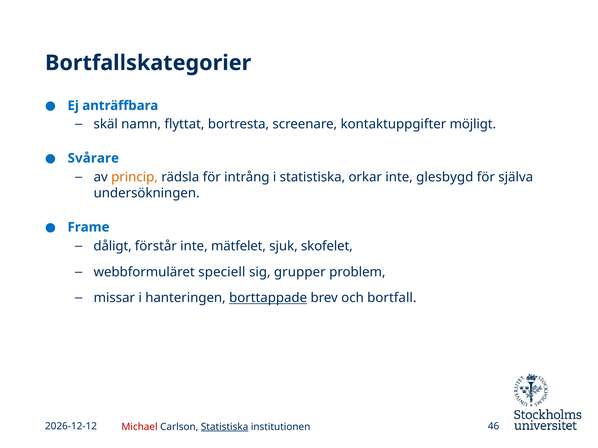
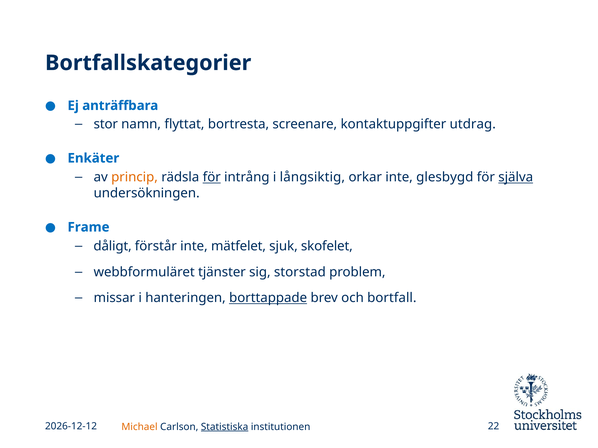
skäl: skäl -> stor (106, 124)
möjligt: möjligt -> utdrag (473, 124)
Svårare: Svårare -> Enkäter (93, 158)
för underline: none -> present (212, 177)
i statistiska: statistiska -> långsiktig (312, 177)
själva underline: none -> present (516, 177)
speciell: speciell -> tjänster (222, 272)
grupper: grupper -> storstad (300, 272)
Michael colour: red -> orange (139, 427)
46: 46 -> 22 (494, 427)
